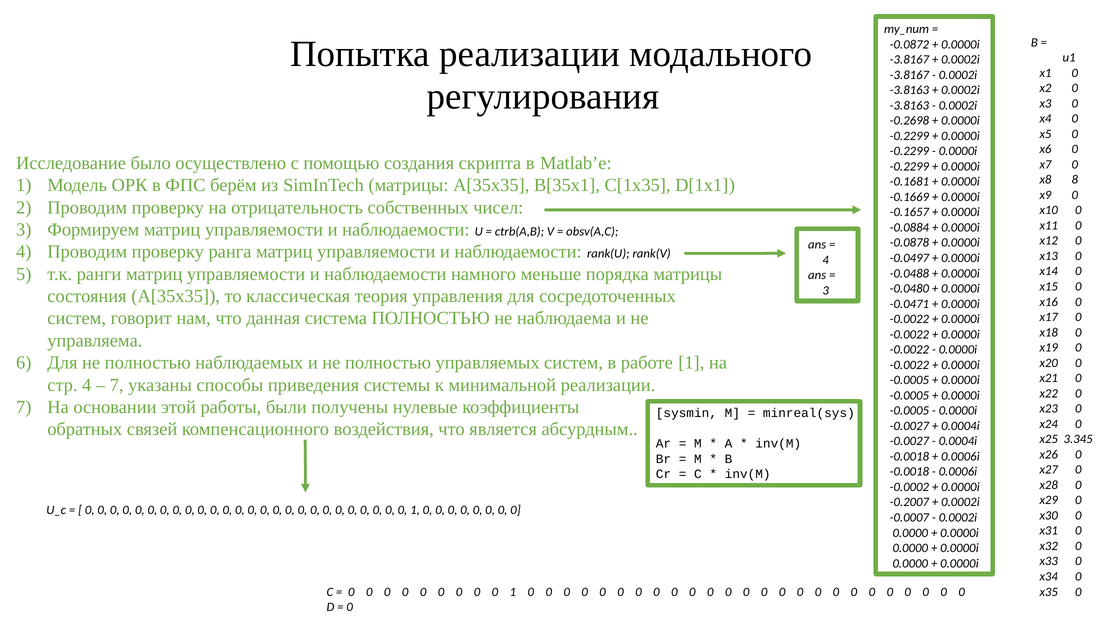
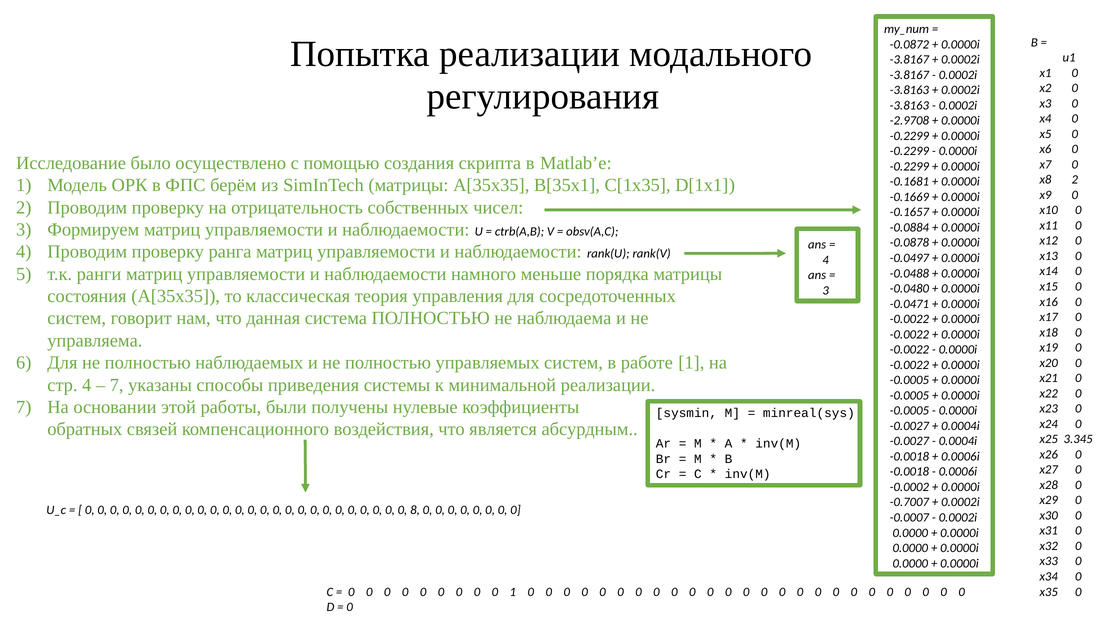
-0.2698: -0.2698 -> -2.9708 (909, 121)
x8 8: 8 -> 2 (1075, 180)
-0.2007: -0.2007 -> -0.7007 (909, 503)
1: 1 -> 8 (415, 511)
